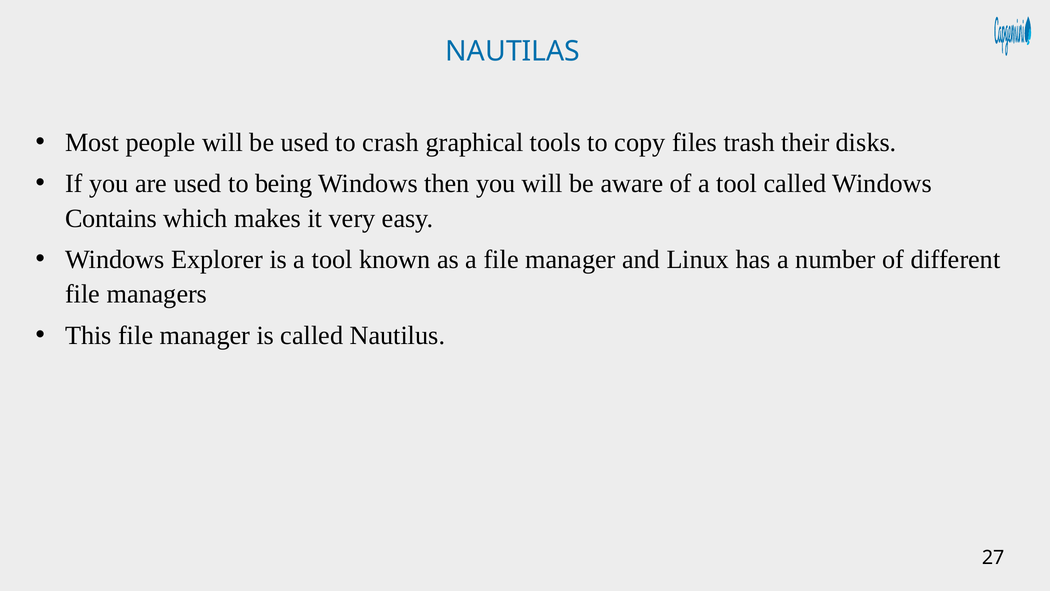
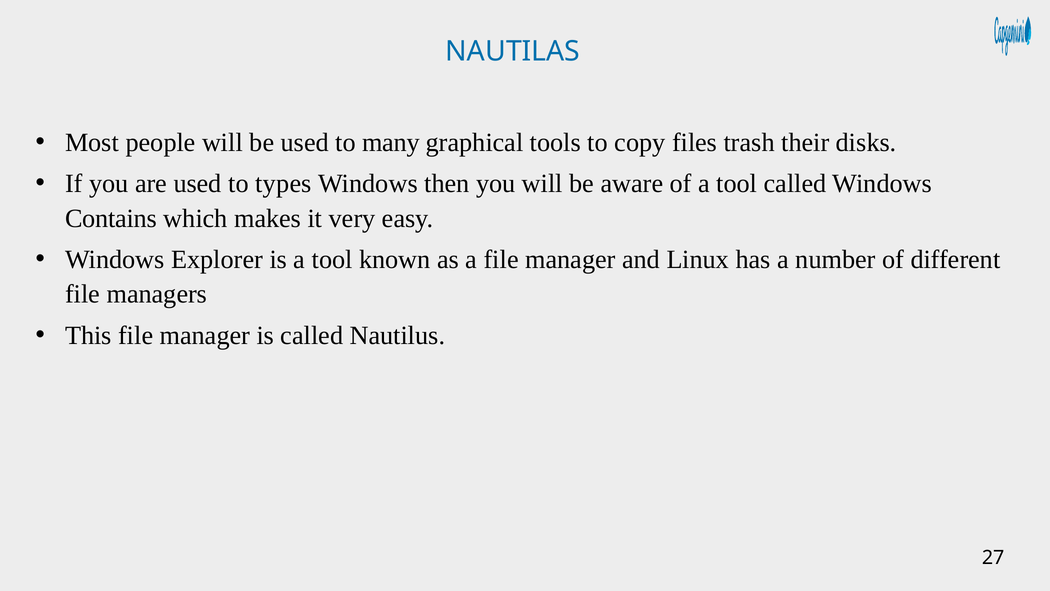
crash: crash -> many (391, 142)
being: being -> types (283, 184)
